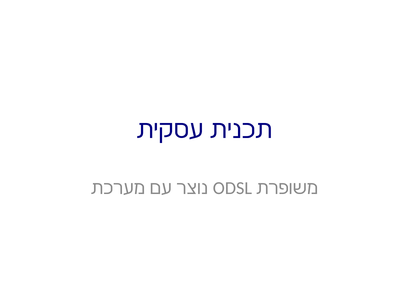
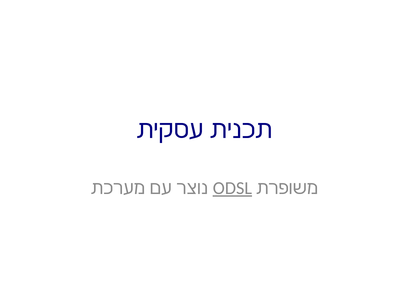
ODSL underline: none -> present (232, 188)
